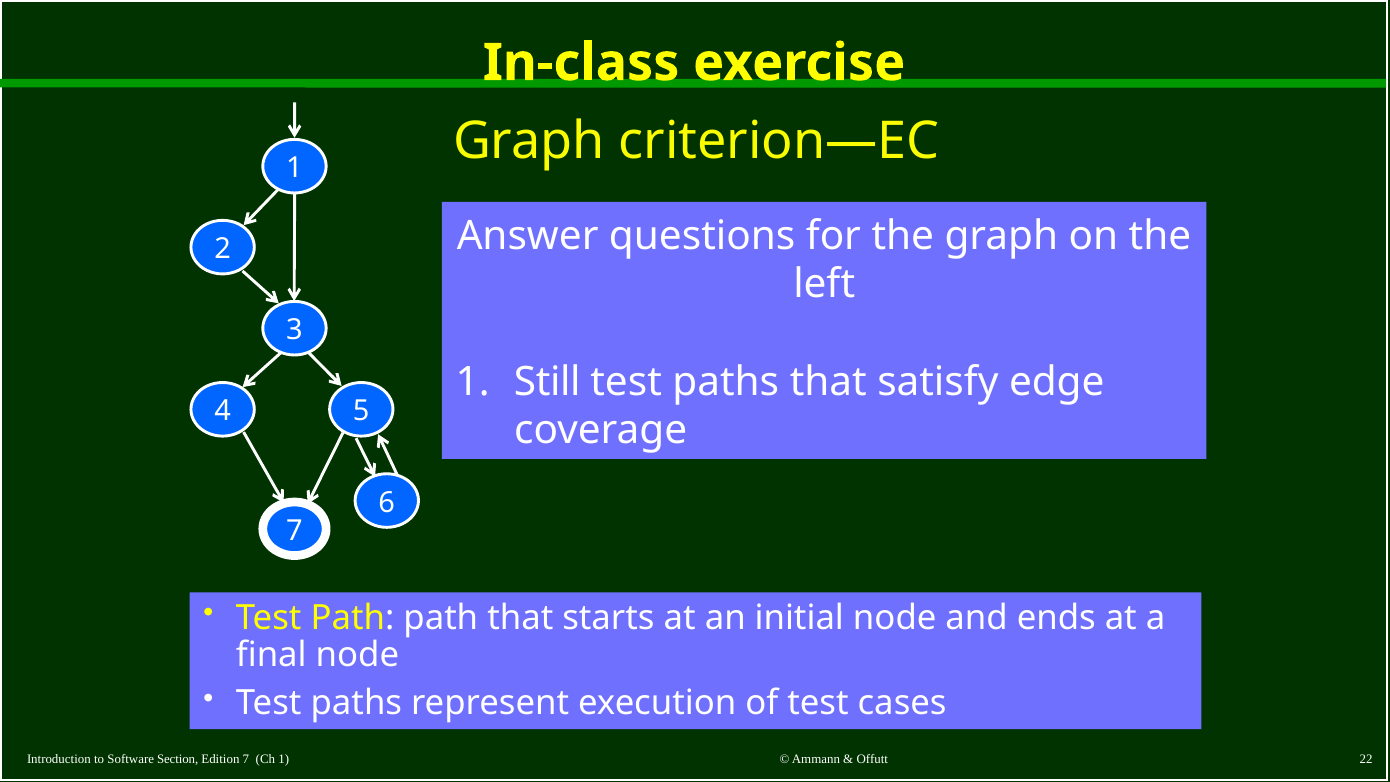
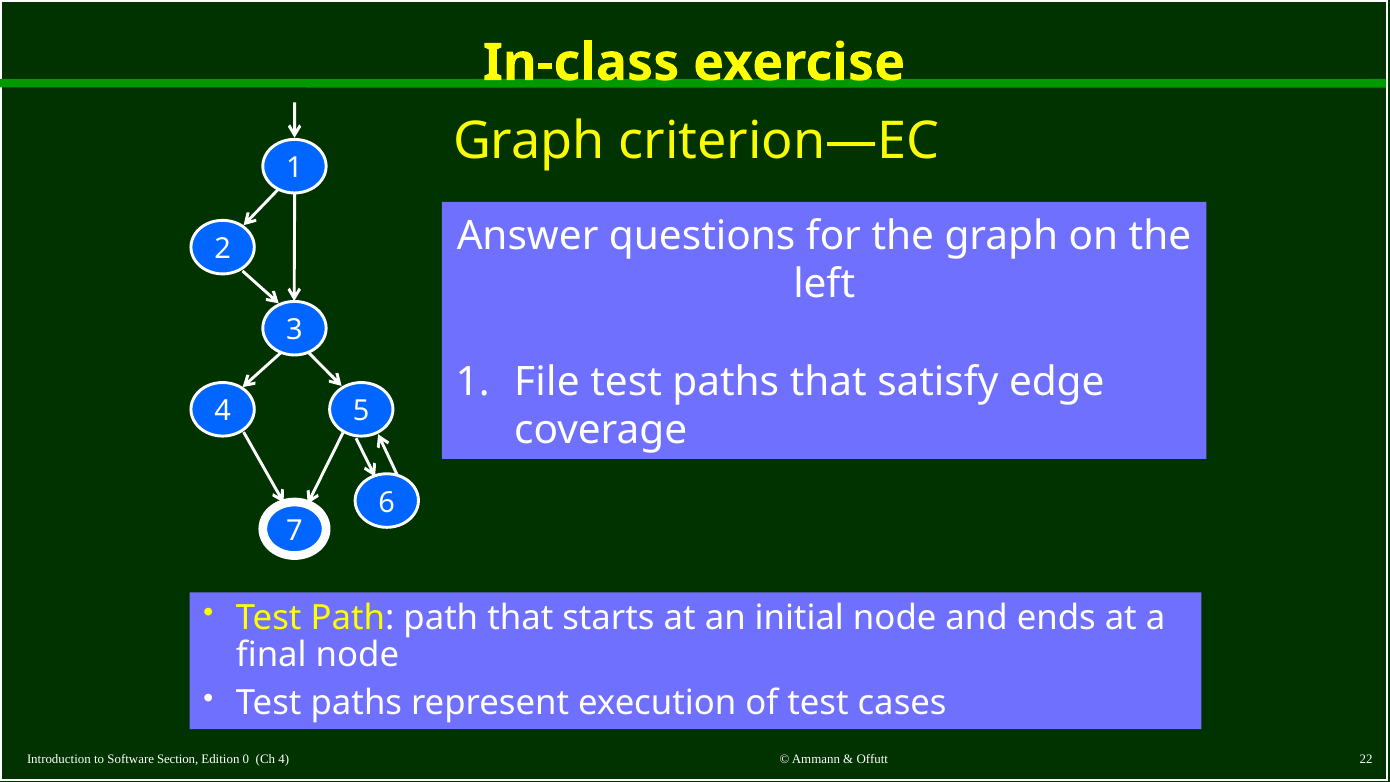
Still: Still -> File (547, 382)
Edition 7: 7 -> 0 (246, 759)
Ch 1: 1 -> 4 (284, 759)
